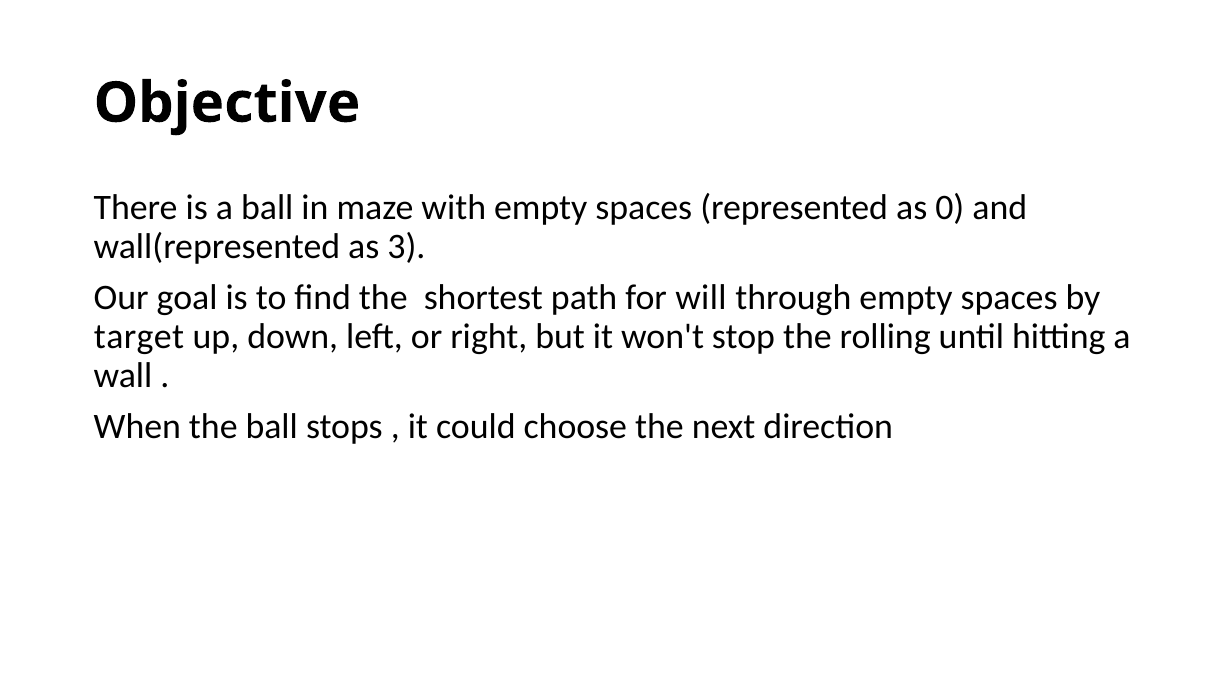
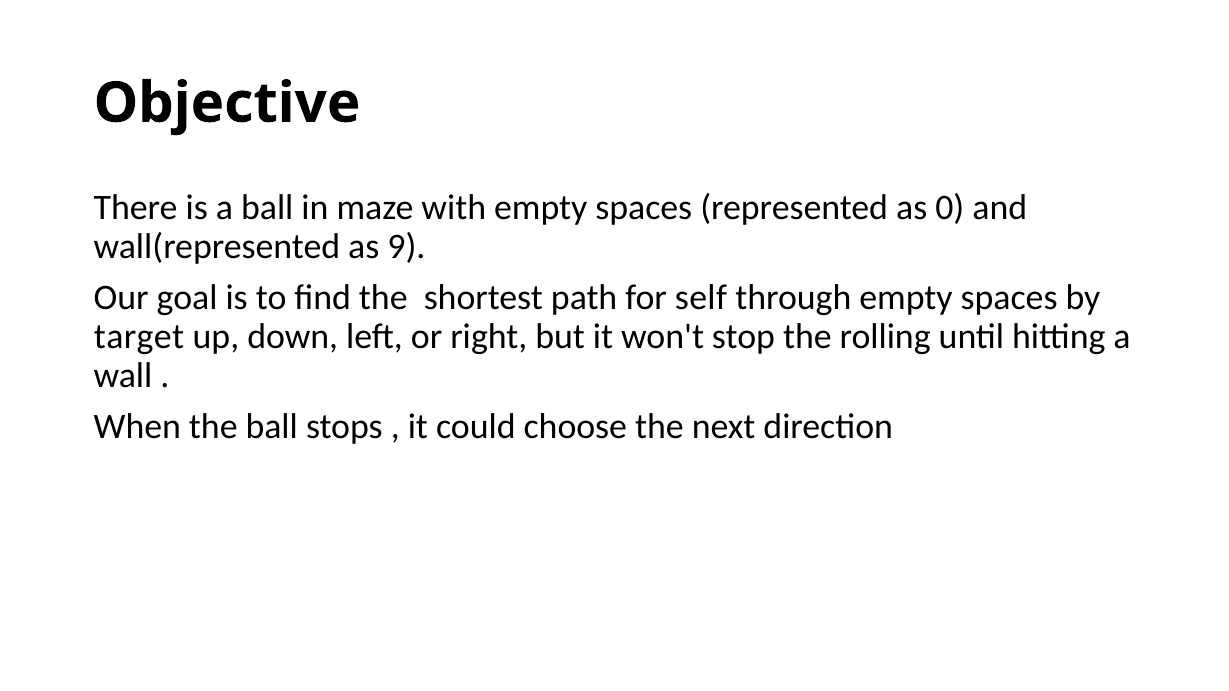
3: 3 -> 9 (406, 247)
will: will -> self (701, 298)
